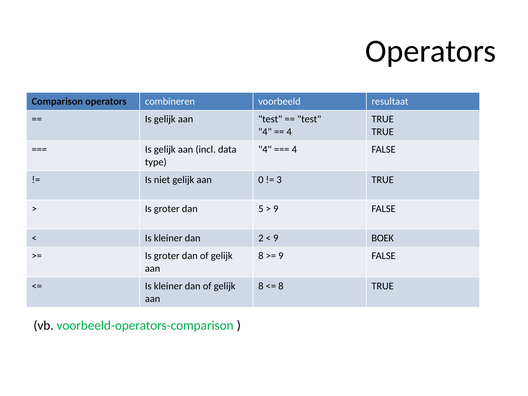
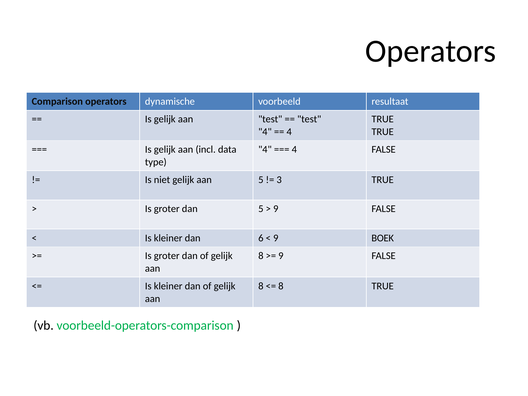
combineren: combineren -> dynamische (170, 101)
aan 0: 0 -> 5 (261, 180)
2: 2 -> 6 (261, 238)
